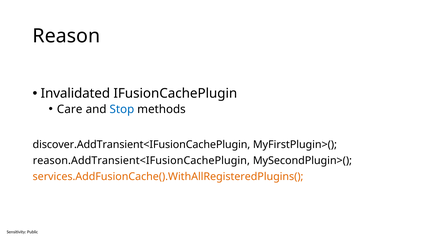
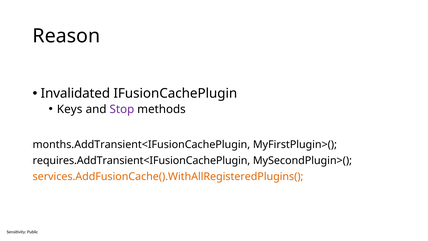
Care: Care -> Keys (70, 109)
Stop colour: blue -> purple (122, 109)
discover.AddTransient<IFusionCachePlugin: discover.AddTransient<IFusionCachePlugin -> months.AddTransient<IFusionCachePlugin (141, 145)
reason.AddTransient<IFusionCachePlugin: reason.AddTransient<IFusionCachePlugin -> requires.AddTransient<IFusionCachePlugin (141, 161)
